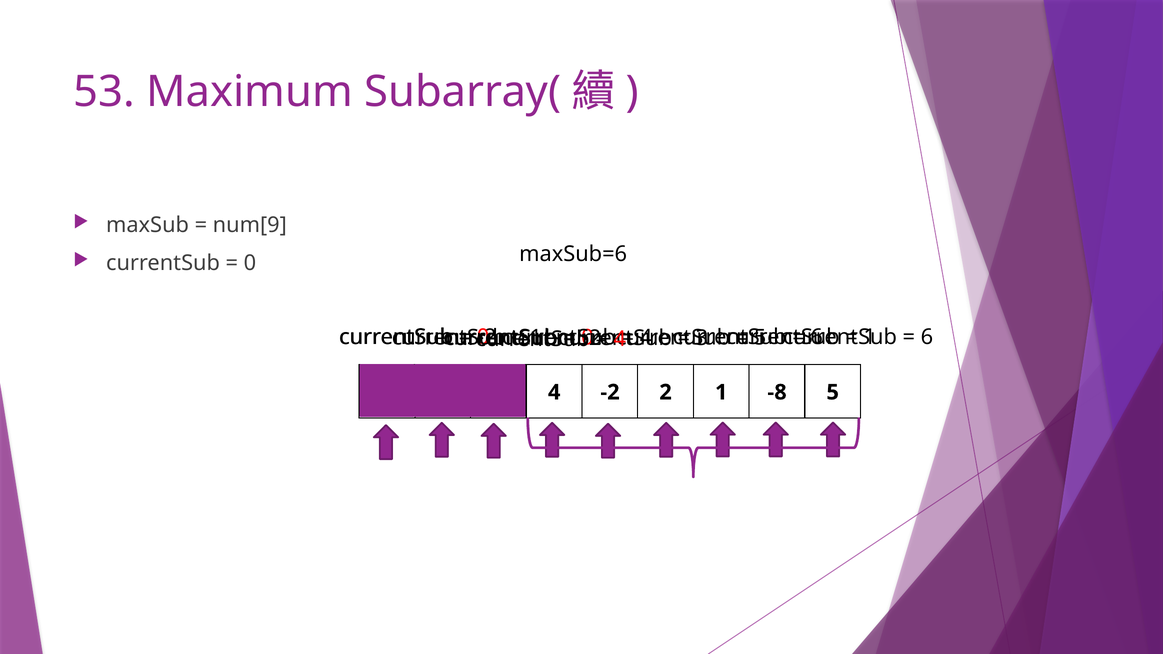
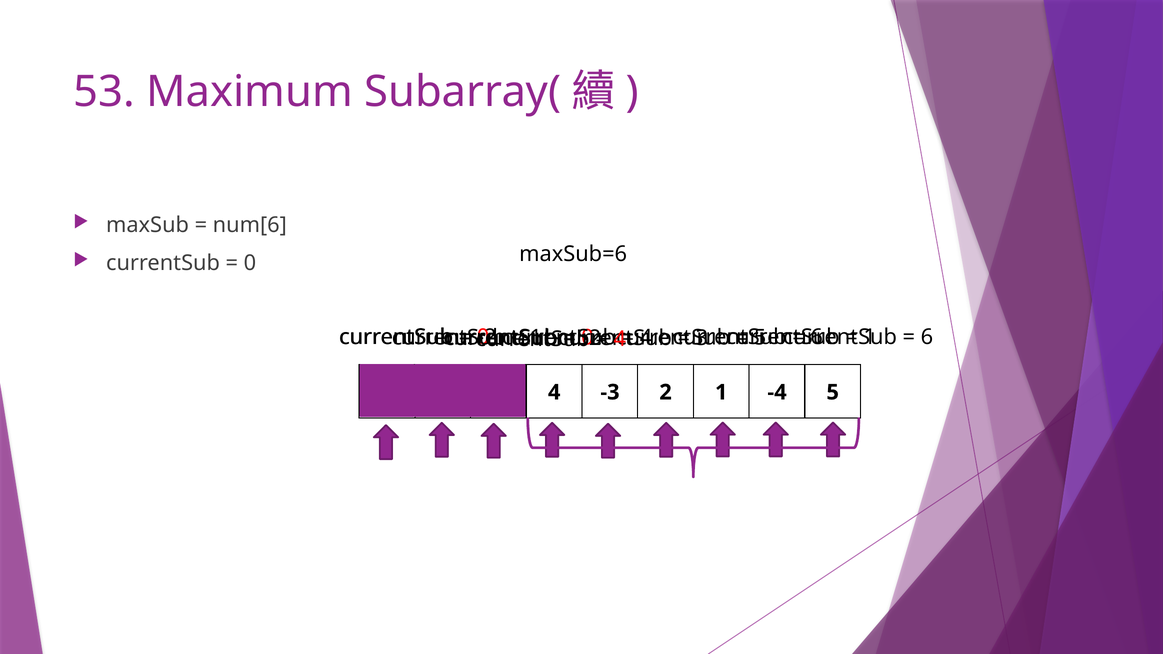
num[9: num[9 -> num[6 (250, 225)
4 -2: -2 -> -3 (610, 392)
-8: -8 -> -4 (777, 392)
